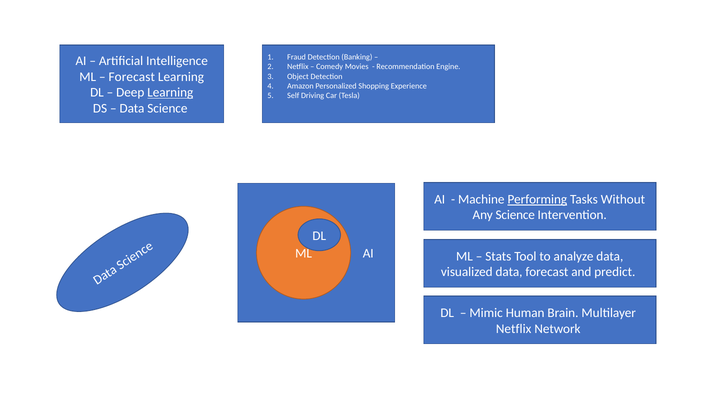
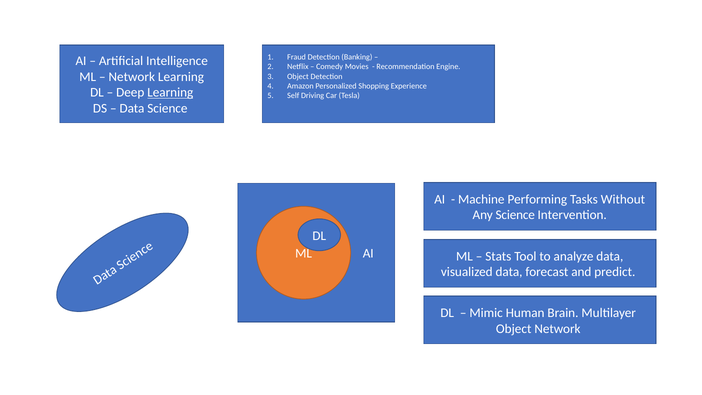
Forecast: Forecast -> Network (132, 77)
Performing underline: present -> none (537, 199)
Netflix: Netflix -> Object (514, 329)
